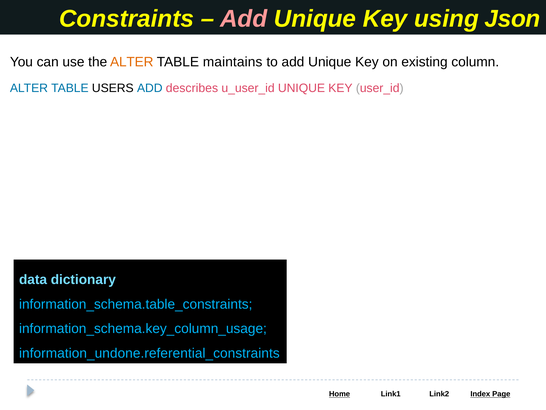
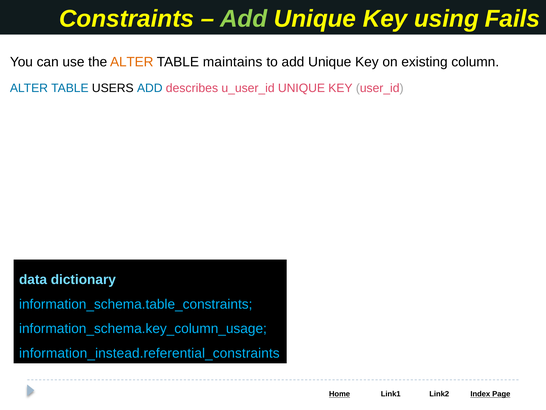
Add colour: pink -> light green (244, 19)
Json: Json -> Fails (512, 19)
information_undone.referential_constraints: information_undone.referential_constraints -> information_instead.referential_constraints (149, 353)
